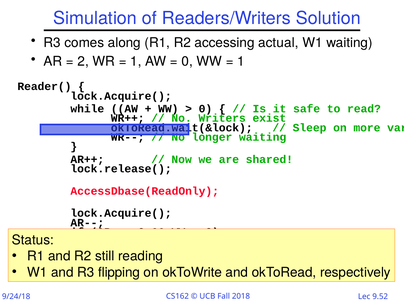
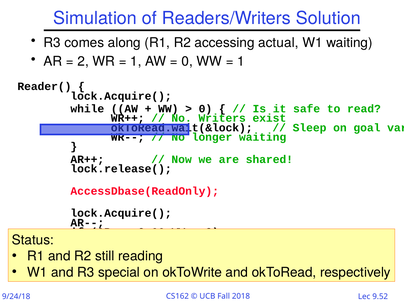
more: more -> goal (367, 128)
flipping: flipping -> special (119, 272)
